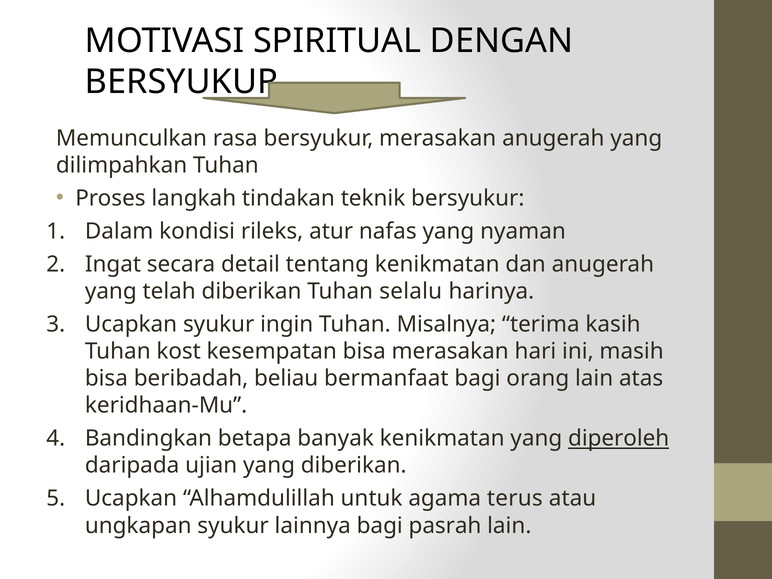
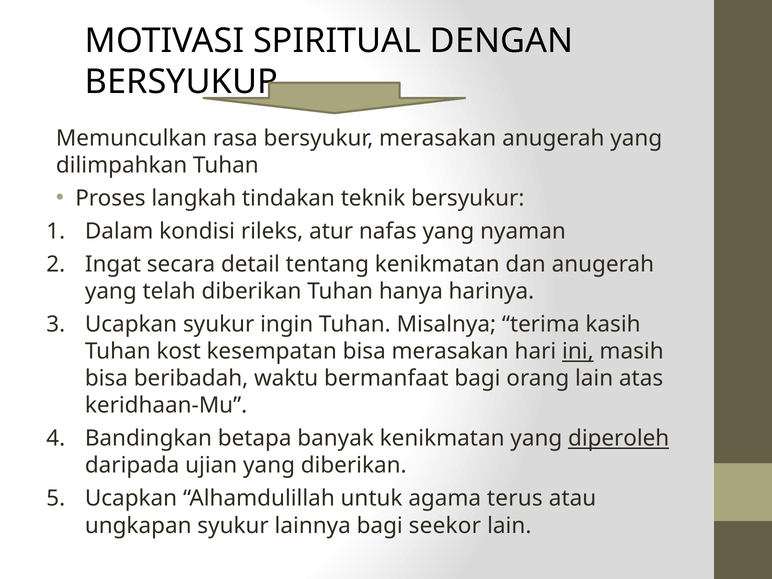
selalu: selalu -> hanya (411, 291)
ini underline: none -> present (578, 351)
beliau: beliau -> waktu (286, 378)
pasrah: pasrah -> seekor (445, 526)
